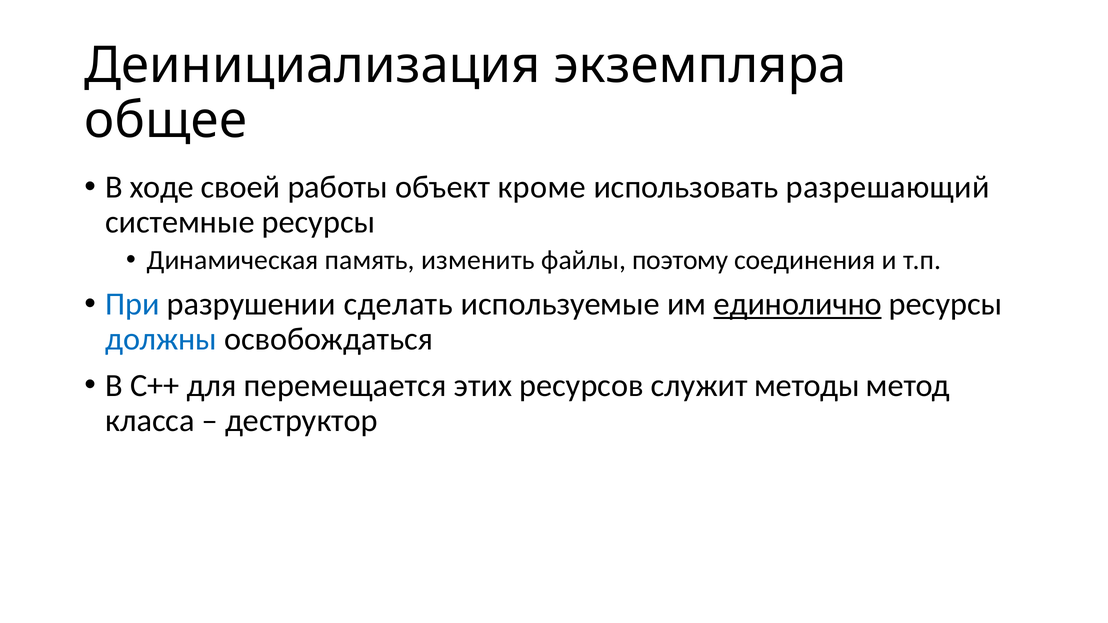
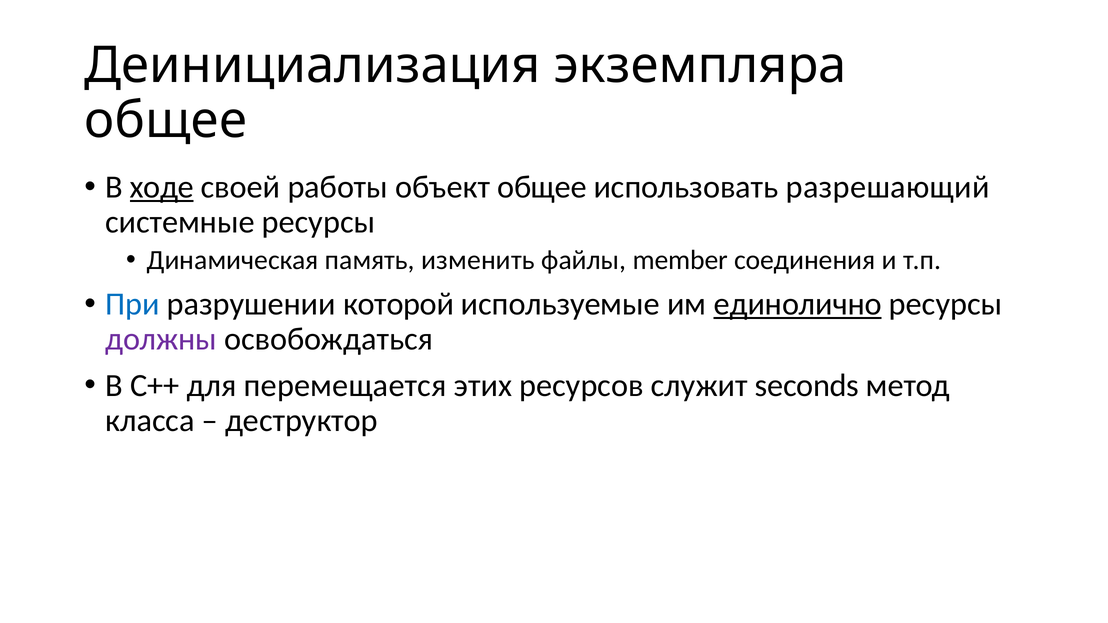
ходе underline: none -> present (162, 187)
объект кроме: кроме -> общее (542, 187)
поэтому: поэтому -> member (680, 260)
сделать: сделать -> которой (399, 304)
должны colour: blue -> purple (161, 339)
методы: методы -> seconds (807, 386)
